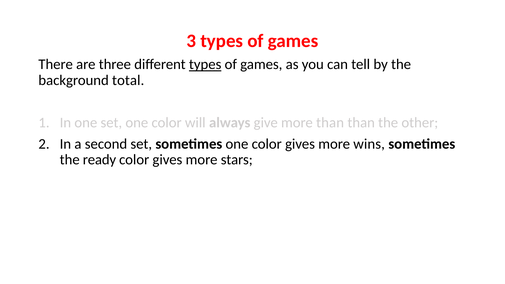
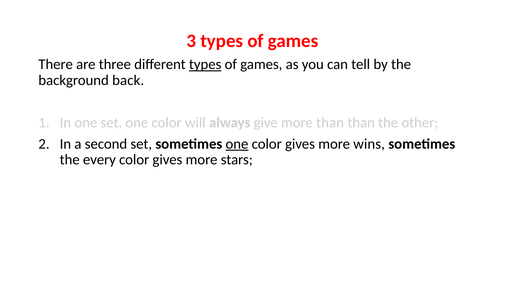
total: total -> back (128, 80)
one underline: none -> present (237, 144)
ready: ready -> every (99, 160)
